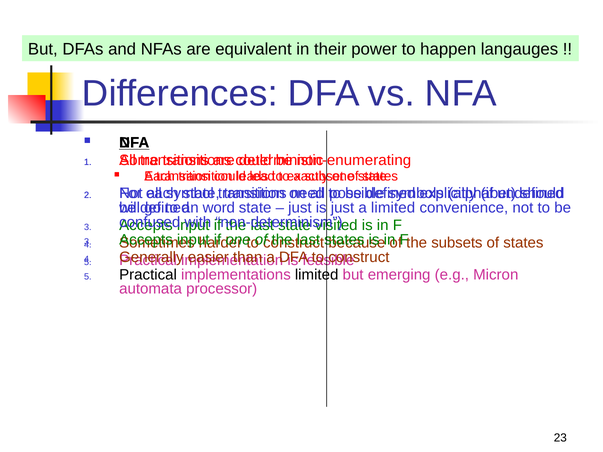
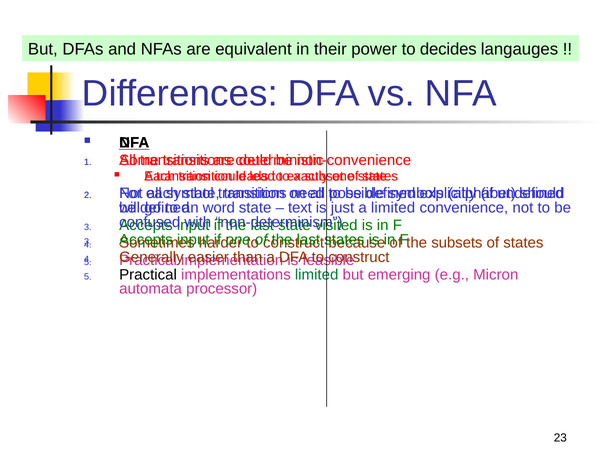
happen: happen -> decides (448, 49)
non-enumerating: non-enumerating -> non-convenience (354, 160)
just: just -> text (300, 208)
limited colour: black -> green (317, 275)
